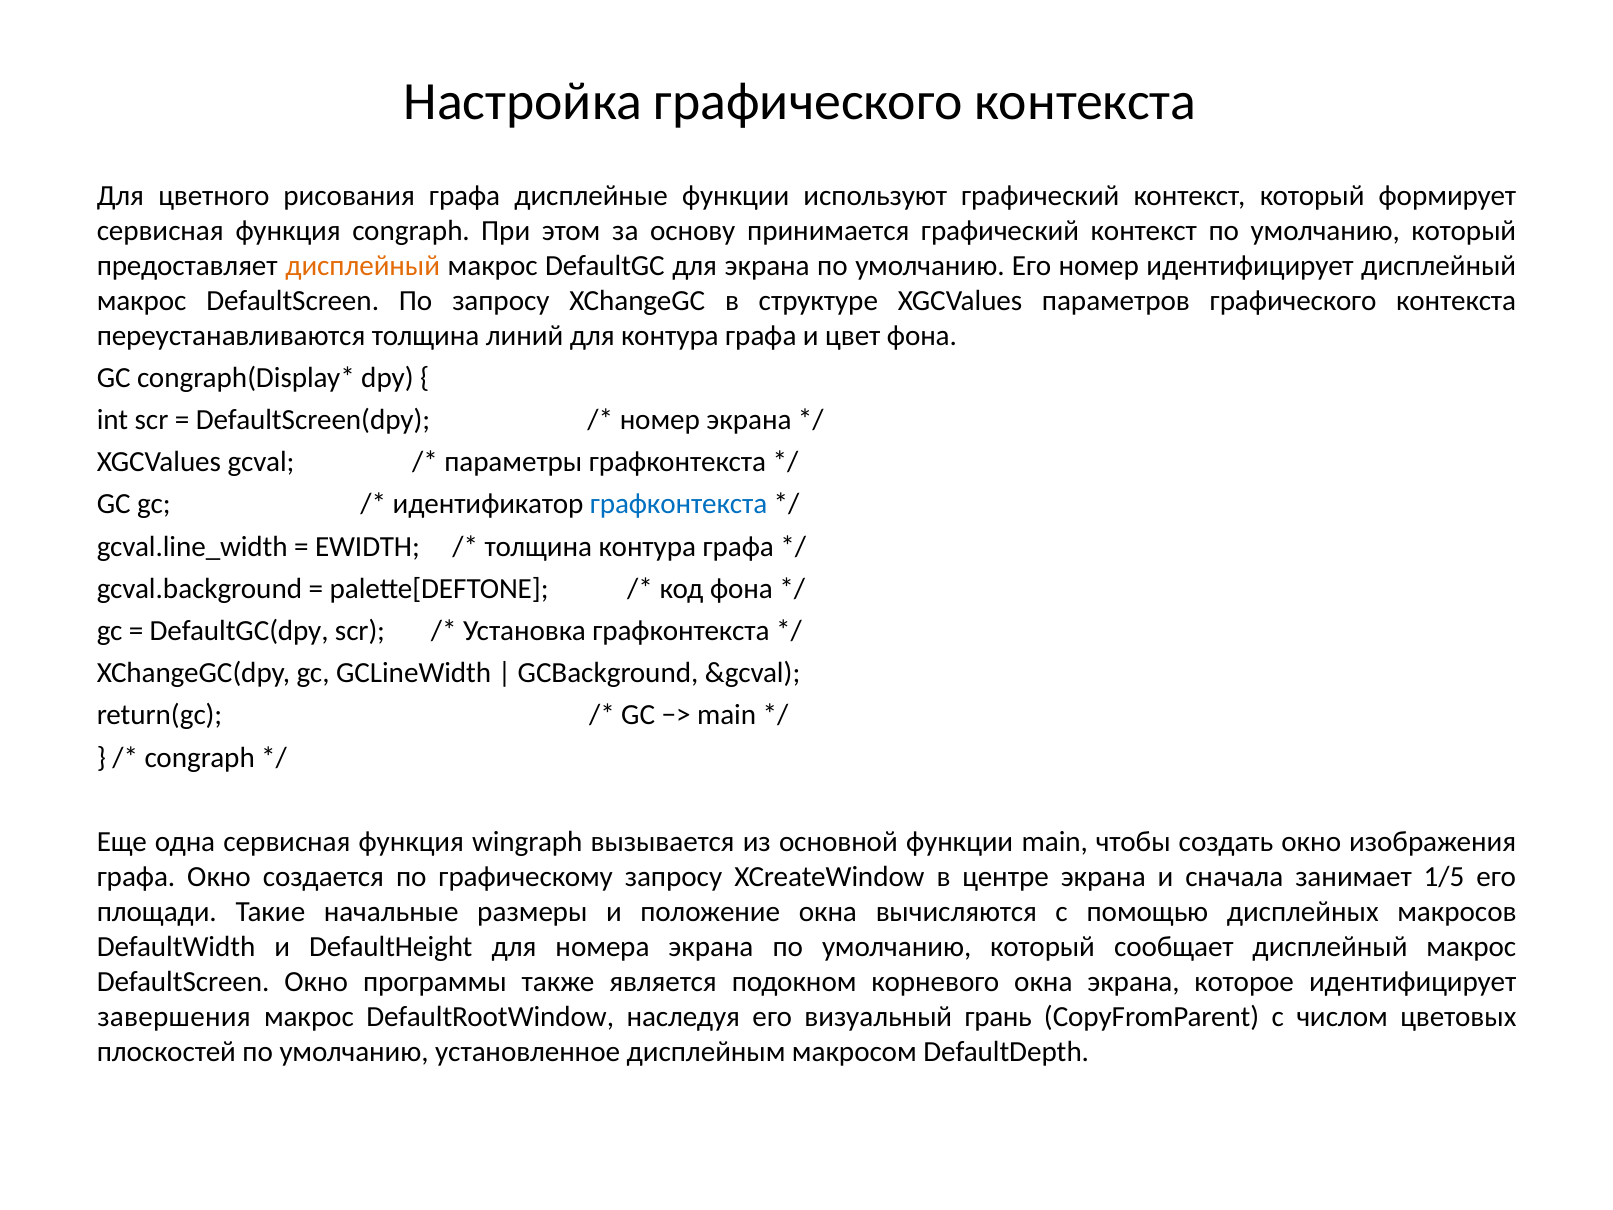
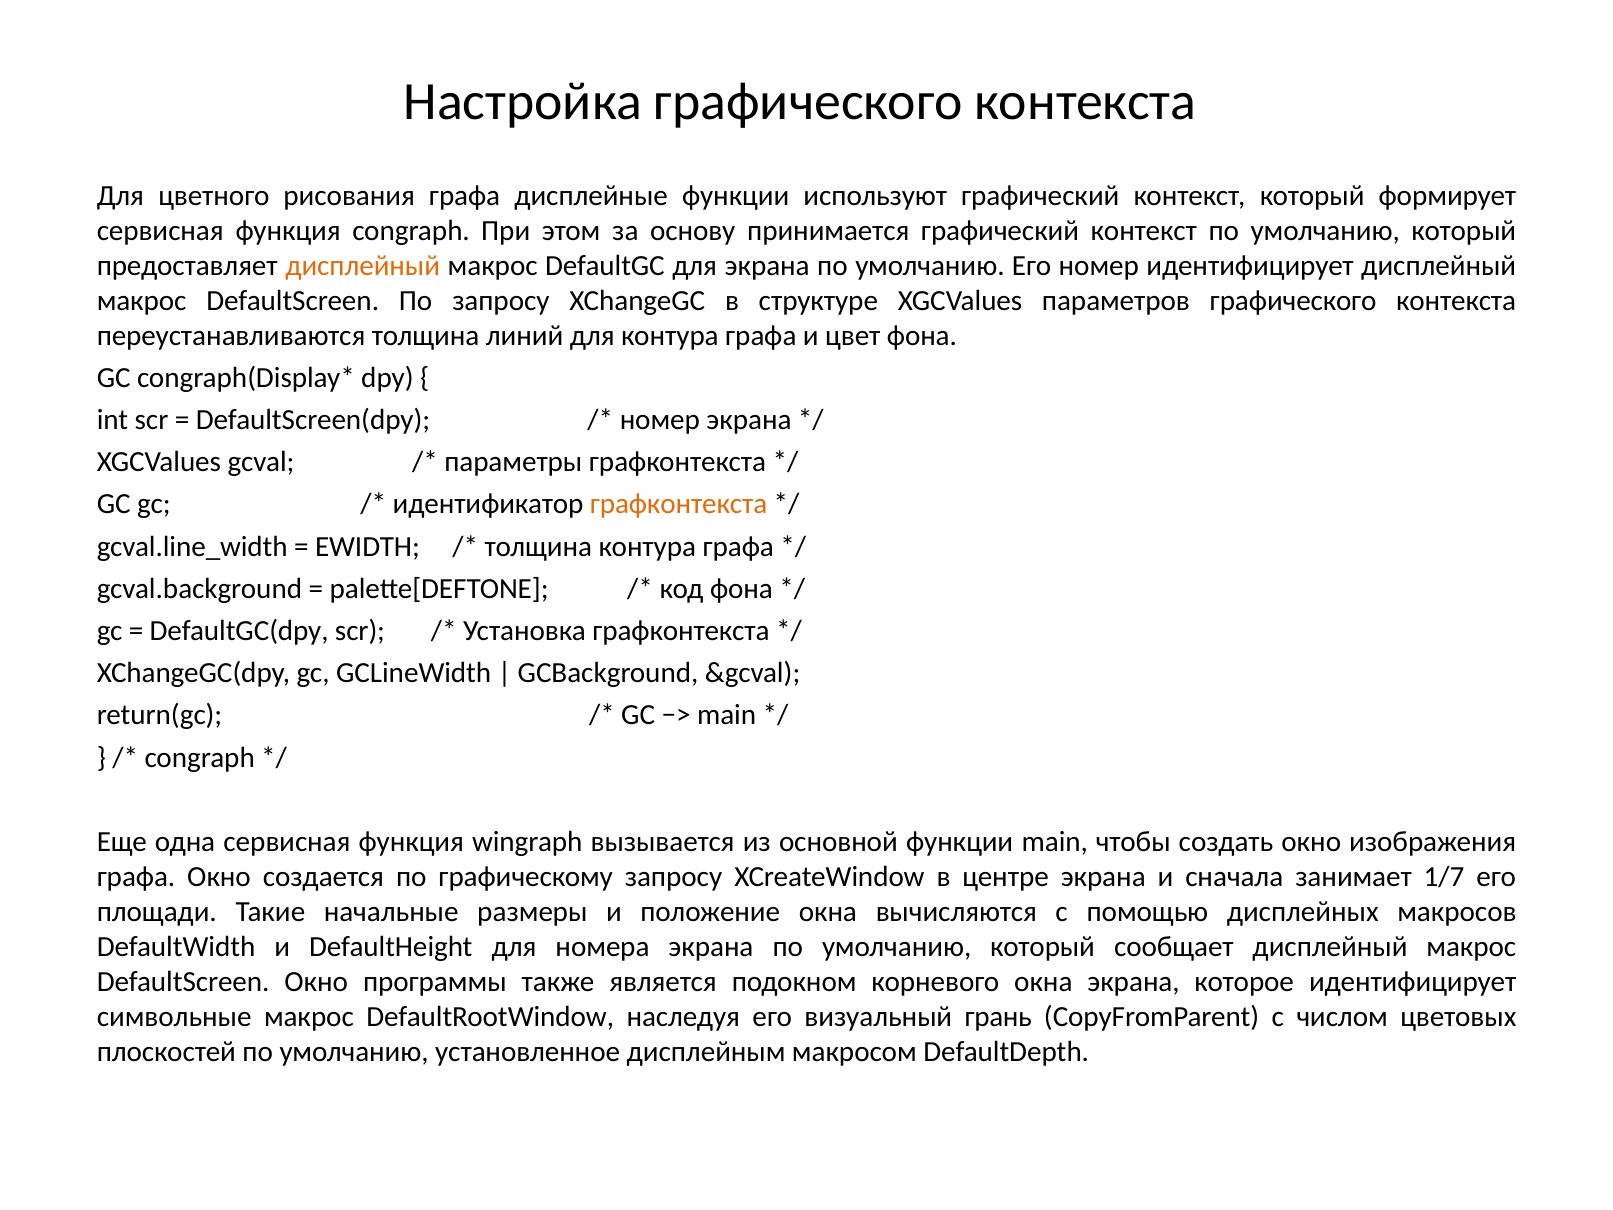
графконтекста colour: blue -> orange (679, 504)
1/5: 1/5 -> 1/7 (1444, 877)
завершения: завершения -> символьные (174, 1017)
